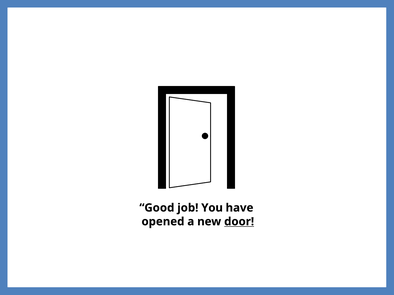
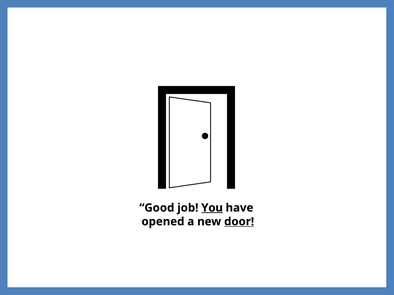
You underline: none -> present (212, 208)
